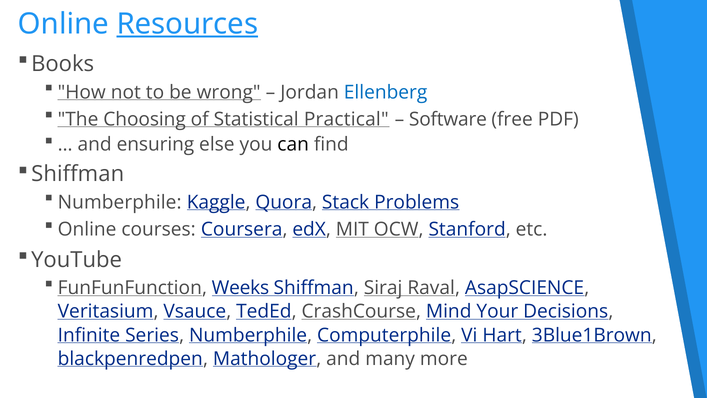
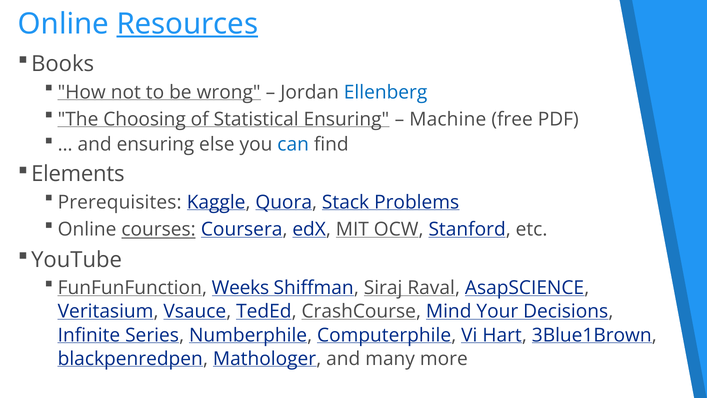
Statistical Practical: Practical -> Ensuring (346, 119)
Software: Software -> Machine (448, 119)
can colour: black -> blue (293, 144)
Shiffman: Shiffman -> Elements (78, 174)
Numberphile: Numberphile -> Prerequisites (120, 202)
courses underline: none -> present (159, 229)
